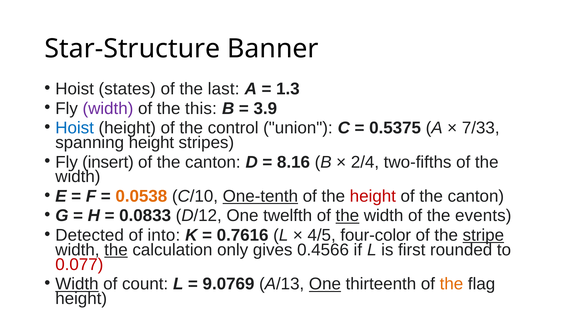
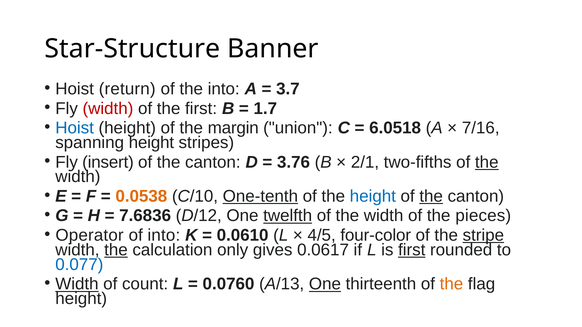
states: states -> return (127, 89)
the last: last -> into (224, 89)
1.3: 1.3 -> 3.7 (288, 89)
width colour: purple -> red (108, 109)
the this: this -> first (201, 109)
3.9: 3.9 -> 1.7 (265, 109)
control: control -> margin (233, 128)
0.5375: 0.5375 -> 6.0518 (395, 128)
7/33: 7/33 -> 7/16 (481, 128)
8.16: 8.16 -> 3.76 (293, 162)
2/4: 2/4 -> 2/1 (365, 162)
the underline: none -> present (487, 162)
height colour: red -> blue (373, 196)
the underline: none -> present (431, 196)
0.0833: 0.0833 -> 7.6836 (145, 216)
twelfth underline: none -> present (288, 216)
the underline: present -> none (347, 216)
events: events -> pieces (483, 216)
Detected: Detected -> Operator (90, 236)
0.7616: 0.7616 -> 0.0610 (243, 236)
0.4566: 0.4566 -> 0.0617 (323, 250)
first underline: none -> present (412, 250)
0.077 colour: red -> blue (79, 265)
9.0769: 9.0769 -> 0.0760 (228, 284)
